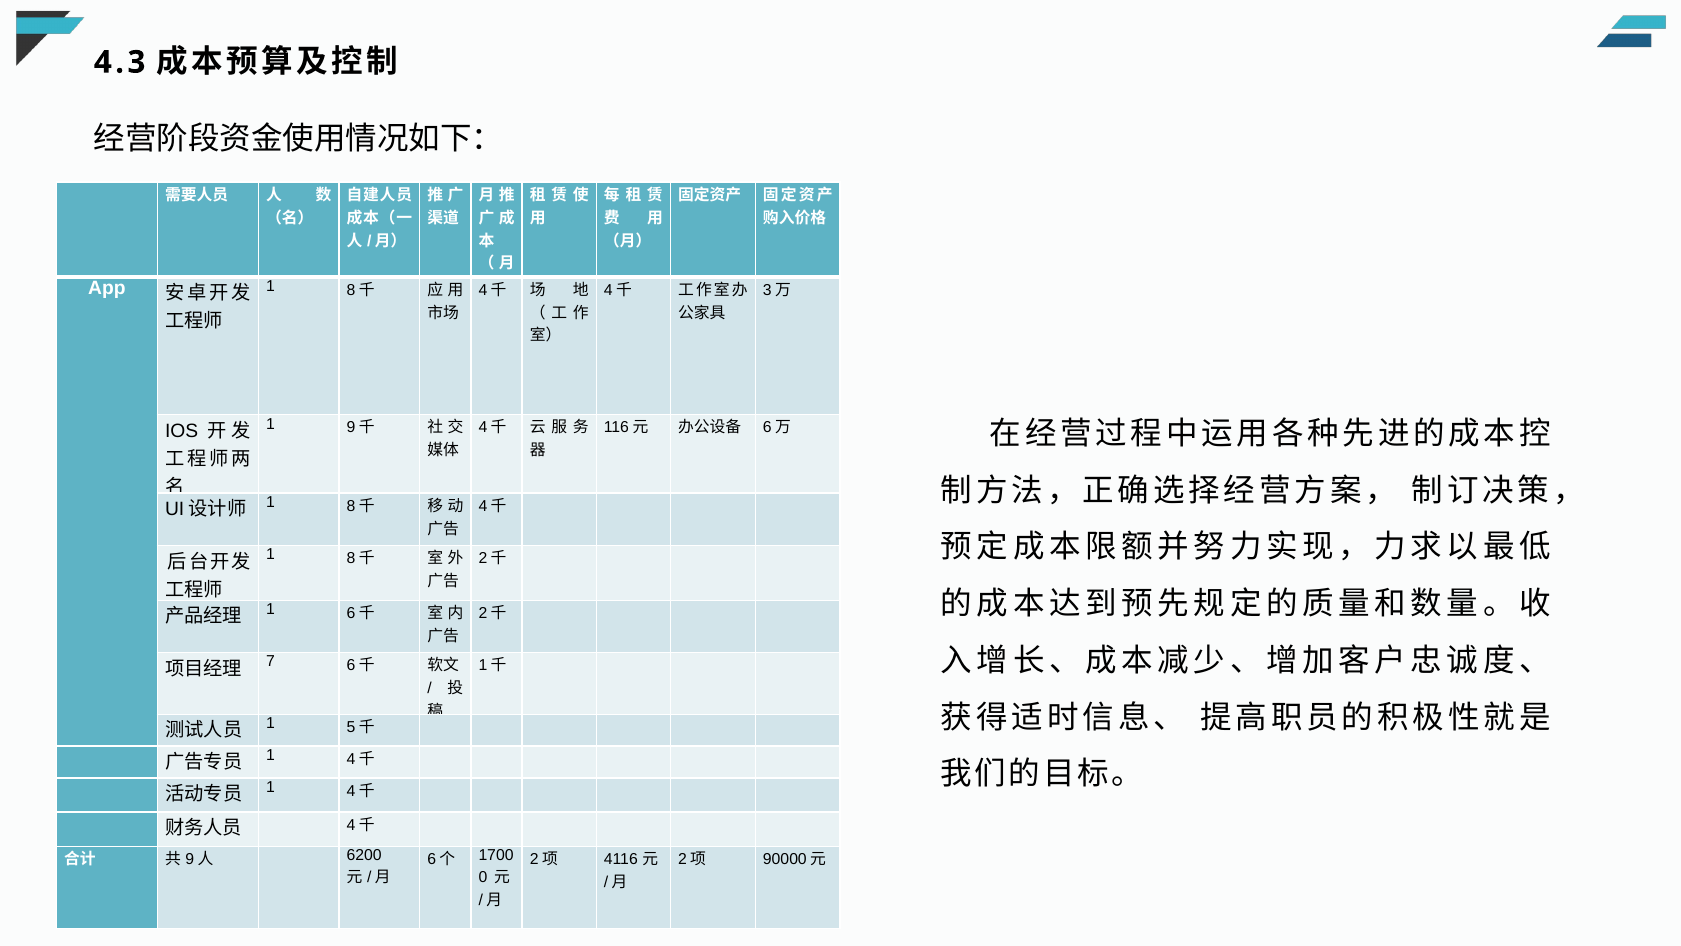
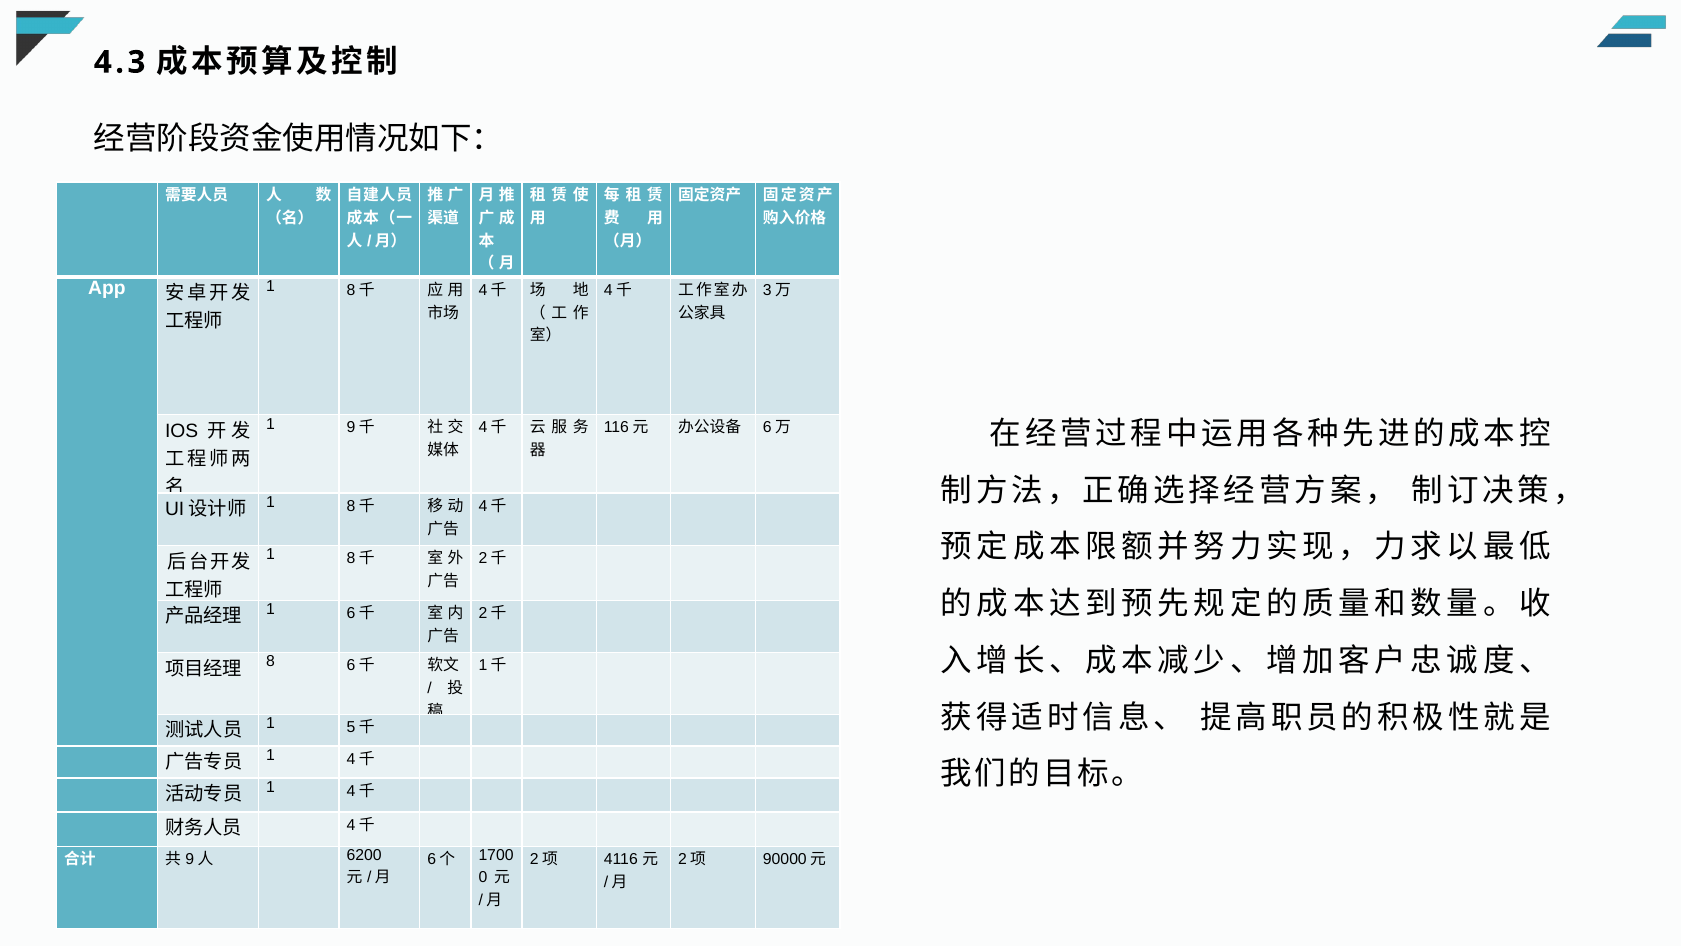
7: 7 -> 8 (270, 661)
